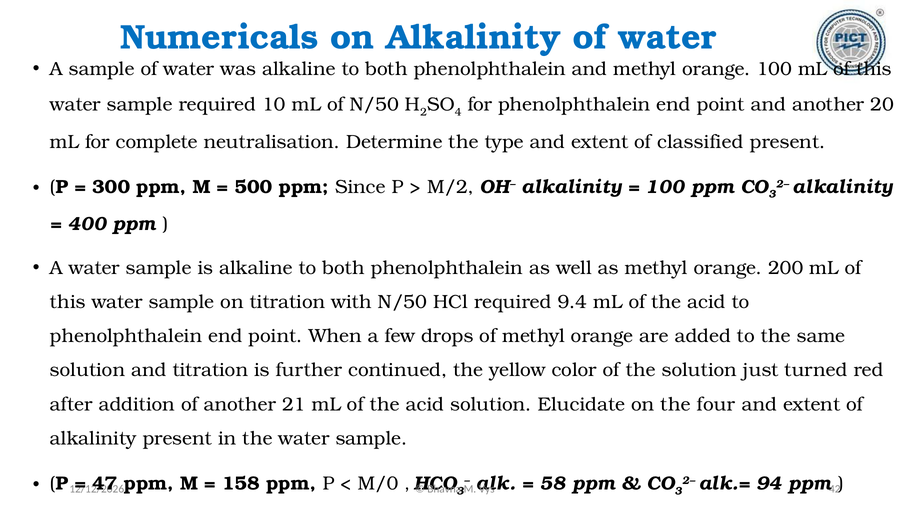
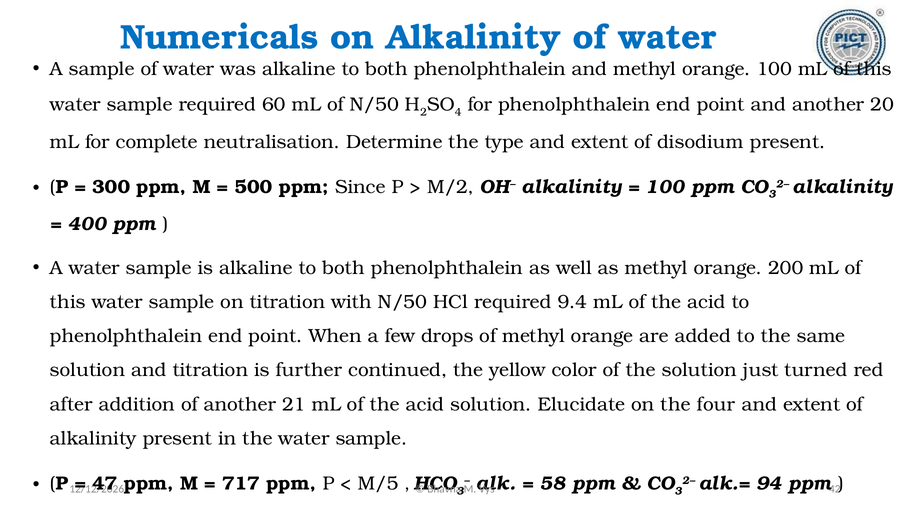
10: 10 -> 60 (274, 104)
classified: classified -> disodium (700, 142)
158: 158 -> 717 (241, 484)
M/0: M/0 -> M/5 (378, 484)
